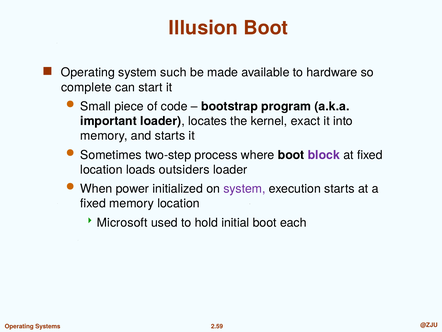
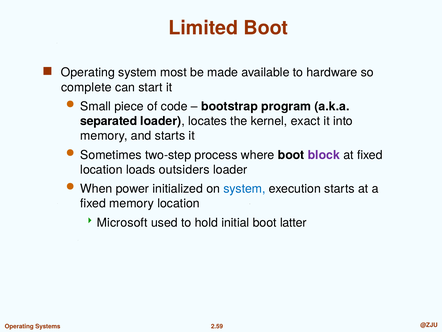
Illusion: Illusion -> Limited (203, 28)
such: such -> most (174, 72)
important: important -> separated (109, 121)
system colour: purple -> blue (244, 189)
each: each -> latter (293, 222)
